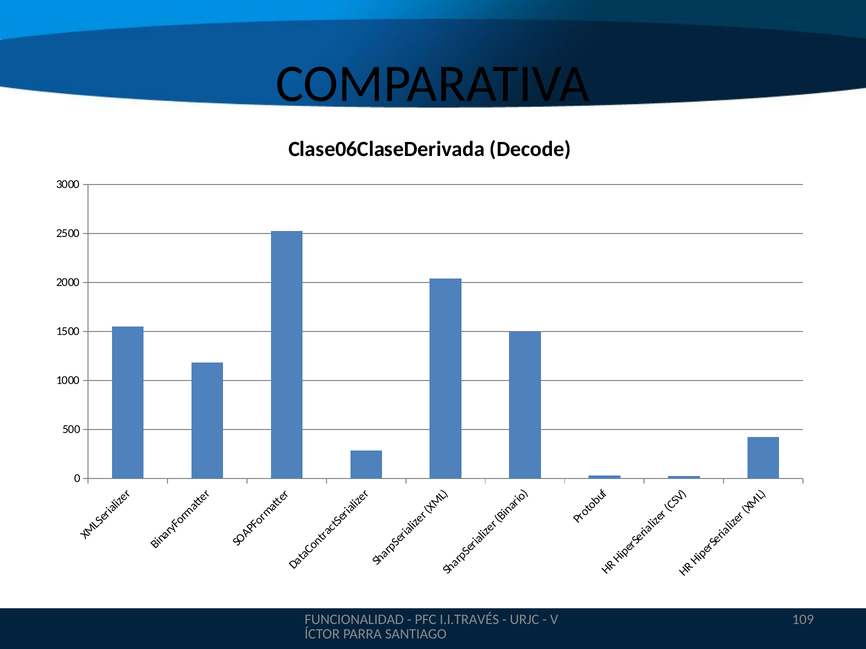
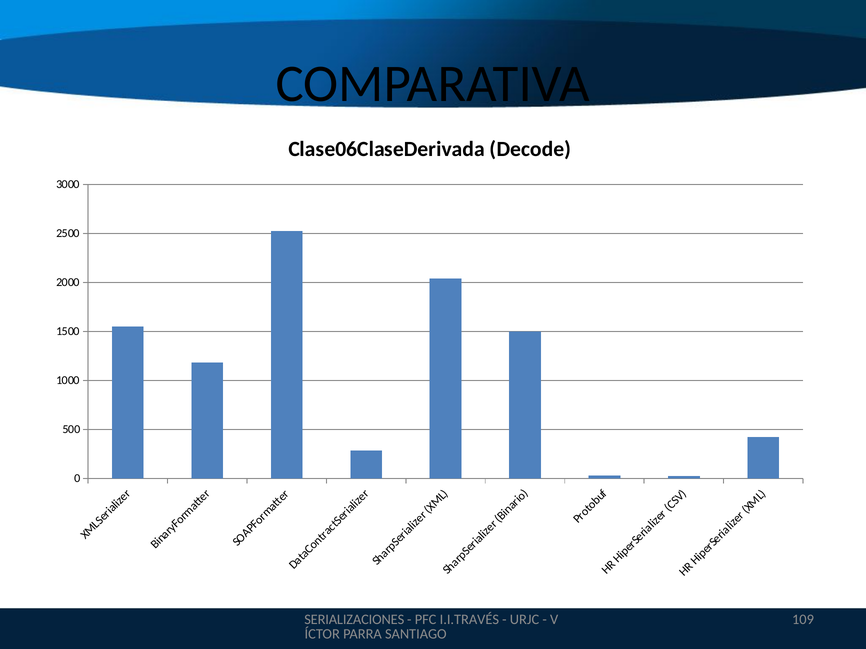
FUNCIONALIDAD: FUNCIONALIDAD -> SERIALIZACIONES (354, 620)
